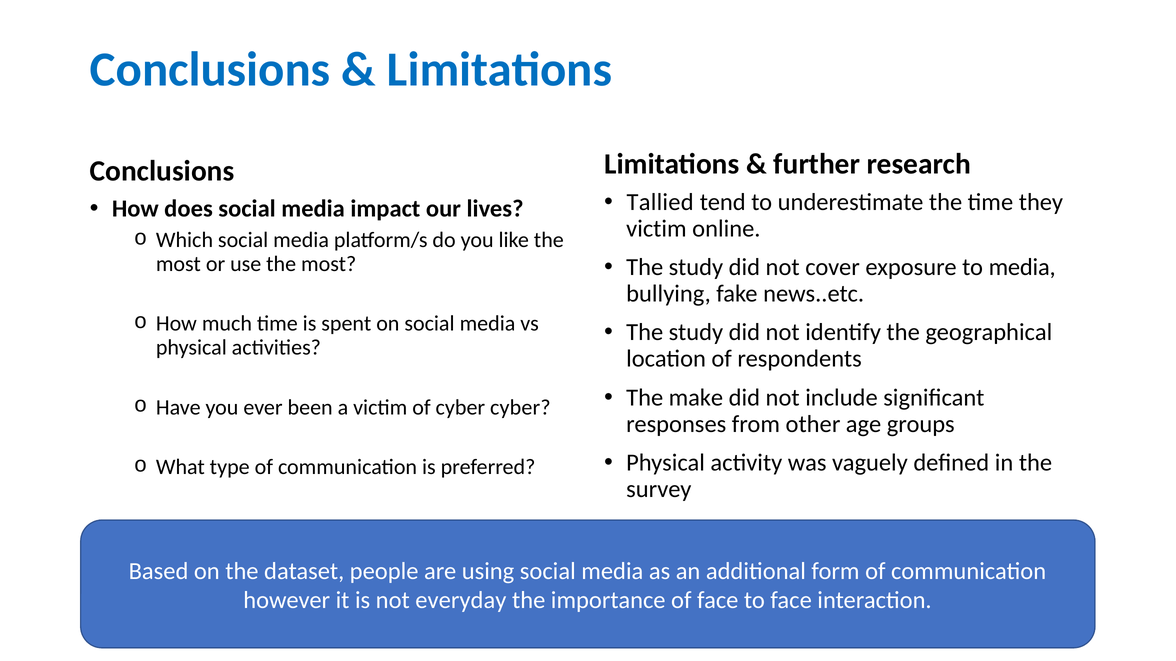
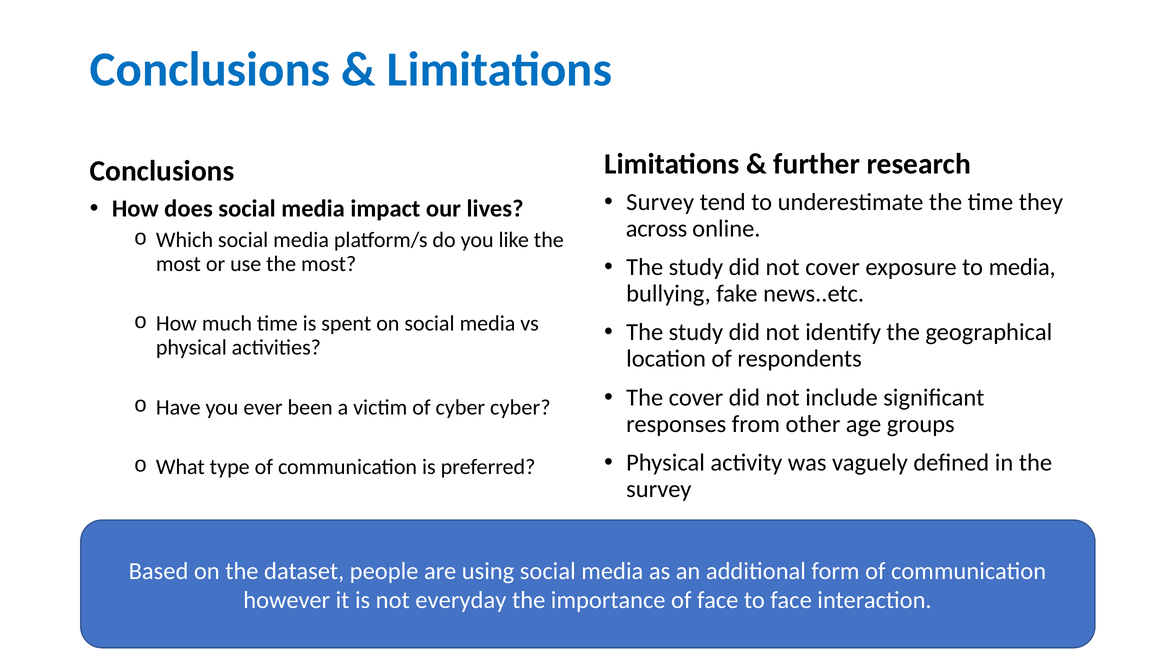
Tallied: Tallied -> Survey (660, 202)
victim: victim -> across (657, 229)
The make: make -> cover (696, 398)
